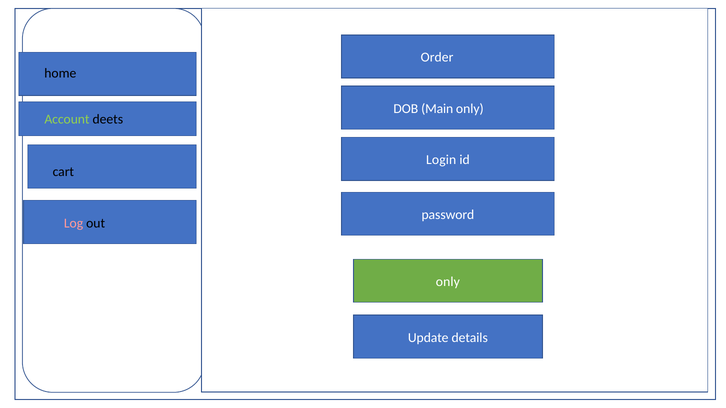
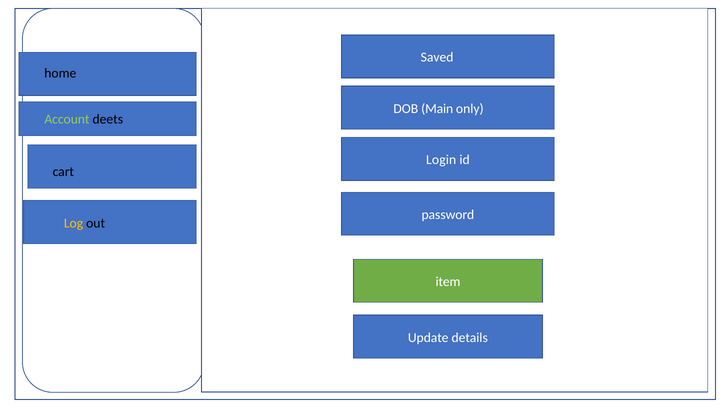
Order: Order -> Saved (437, 57)
Log colour: pink -> yellow (74, 223)
only: only -> item (448, 282)
